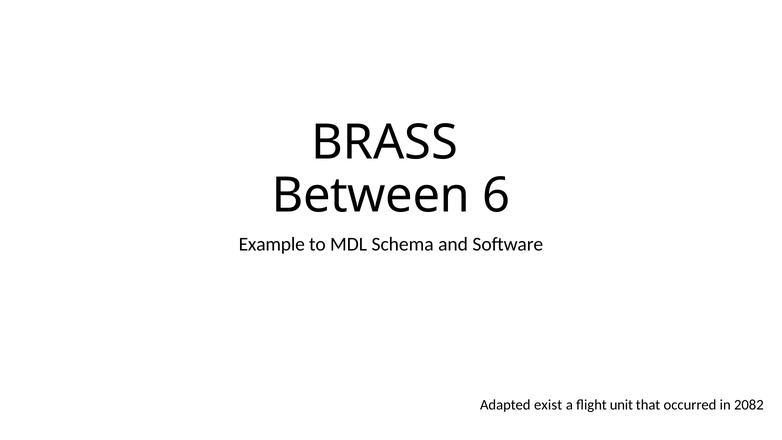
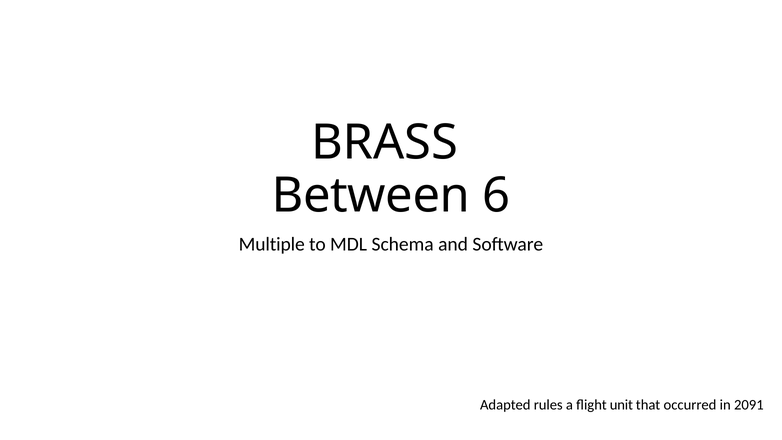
Example: Example -> Multiple (272, 244)
exist: exist -> rules (548, 405)
2082: 2082 -> 2091 (749, 405)
